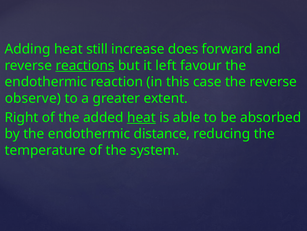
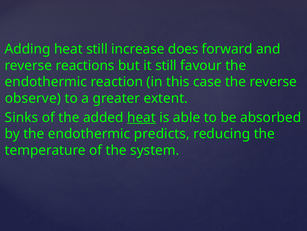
reactions underline: present -> none (85, 65)
it left: left -> still (166, 65)
Right: Right -> Sinks (21, 117)
distance: distance -> predicts (162, 134)
